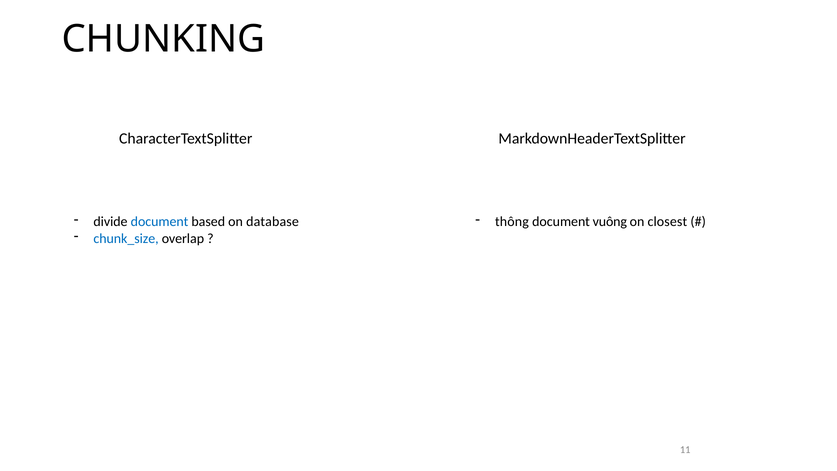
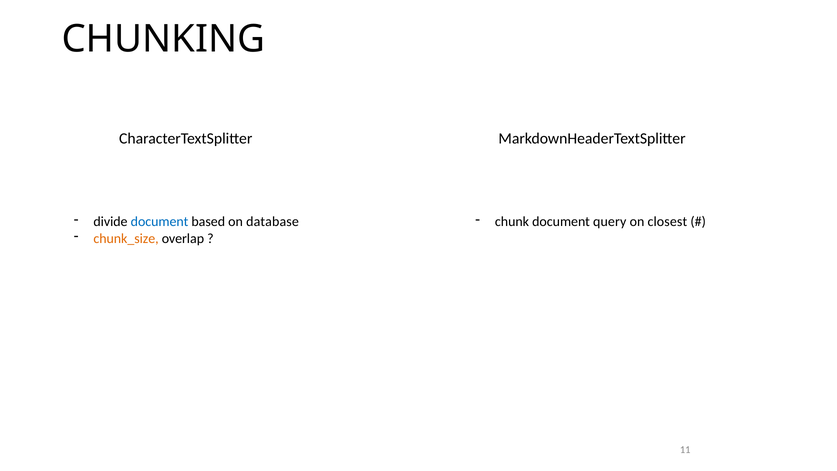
thông: thông -> chunk (512, 222)
vuông: vuông -> query (610, 222)
chunk_size colour: blue -> orange (126, 238)
